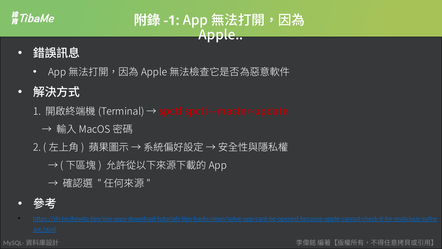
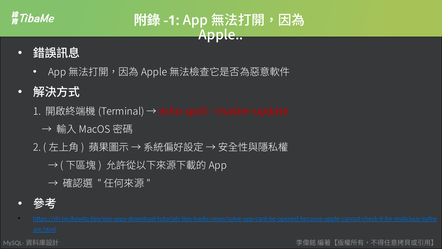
spctl: spctl -> echo (170, 111)
